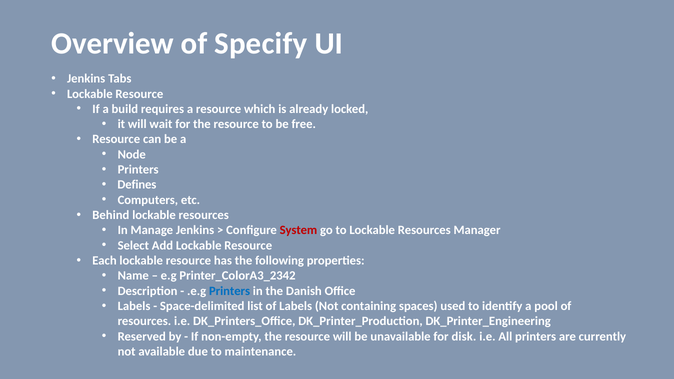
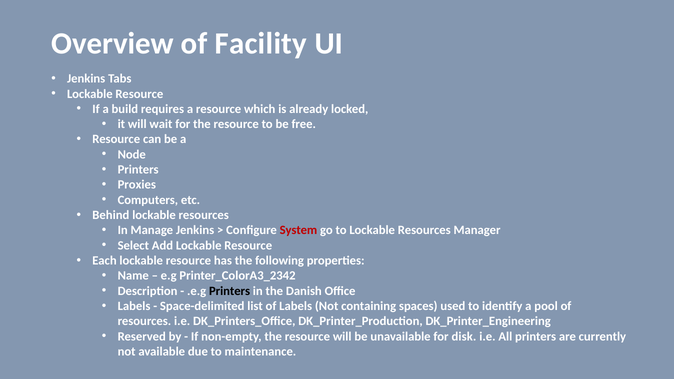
Specify: Specify -> Facility (261, 43)
Defines: Defines -> Proxies (137, 185)
Printers colour: blue -> black (230, 291)
